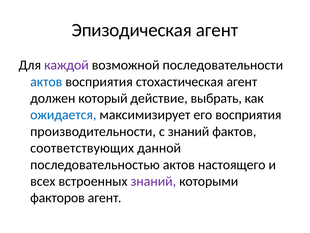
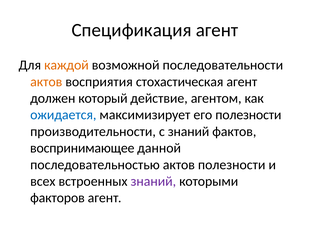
Эпизодическая: Эпизодическая -> Спецификация (132, 30)
каждой colour: purple -> orange (66, 65)
актов colour: blue -> orange (46, 82)
выбрать: выбрать -> агентом (216, 98)
его восприятия: восприятия -> полезности (248, 115)
соответствующих: соответствующих -> воспринимающее (82, 148)
актов настоящего: настоящего -> полезности (232, 164)
